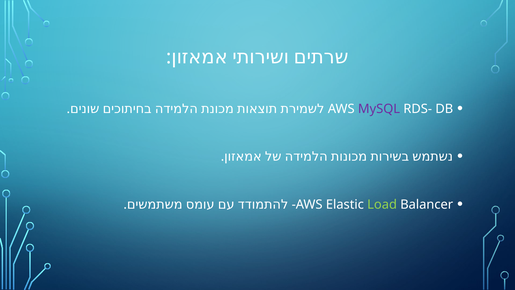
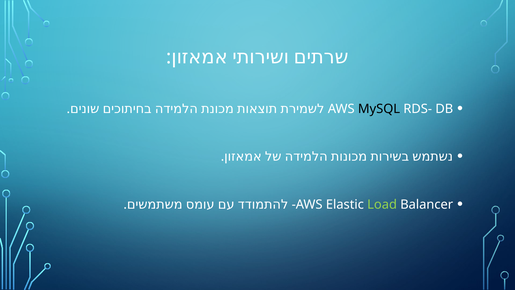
MySQL colour: purple -> black (379, 109)
